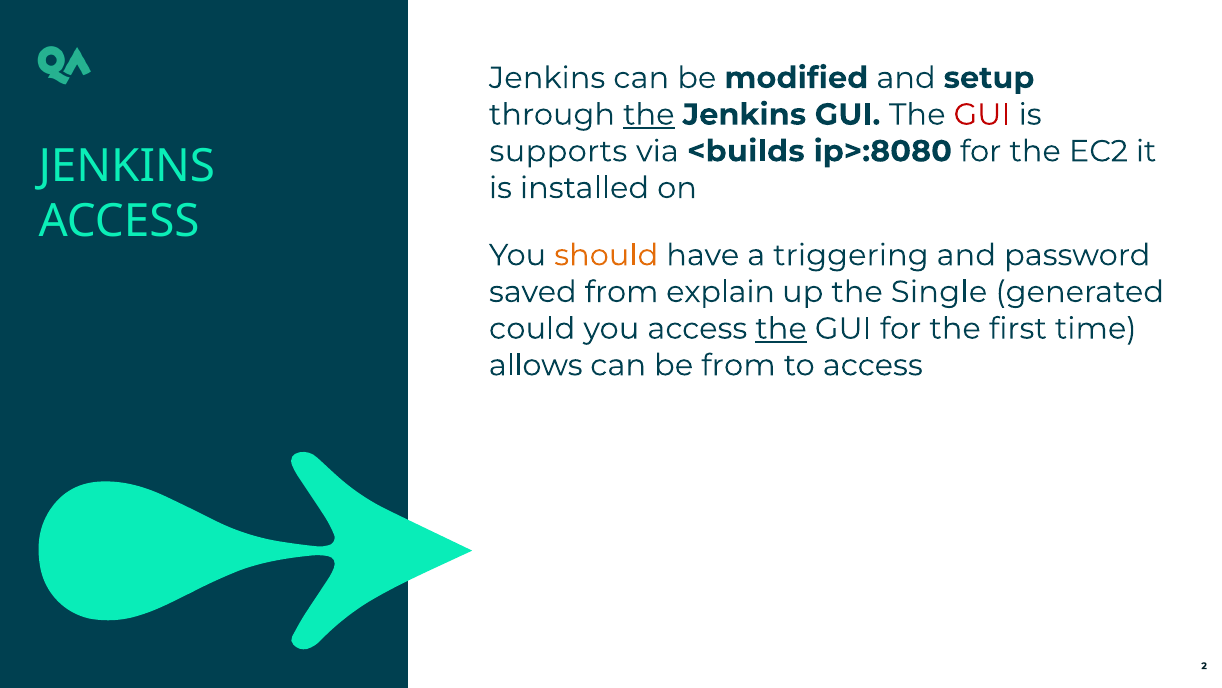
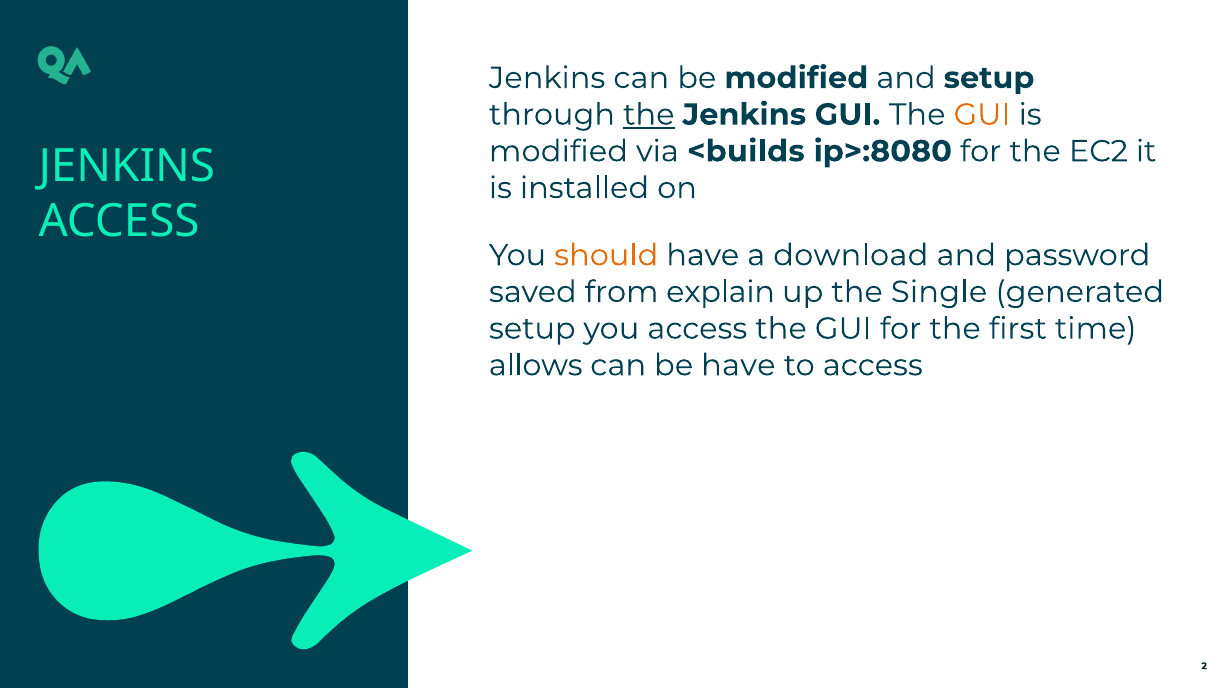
GUI colour: red -> orange (982, 115)
supports: supports -> modified (558, 151)
triggering: triggering -> download (851, 255)
could: could -> setup (532, 328)
the underline: present -> none (781, 328)
be from: from -> have (738, 365)
